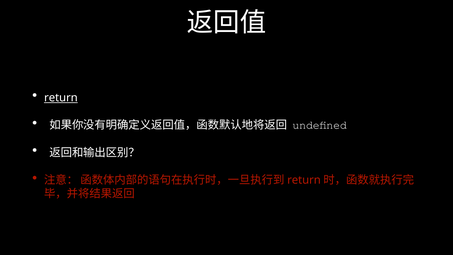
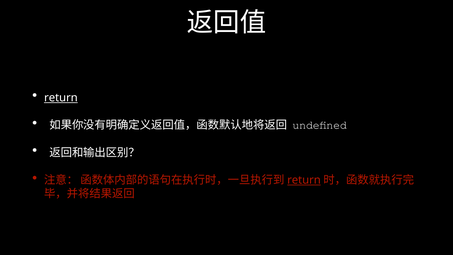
return underline: none -> present (304, 180)
